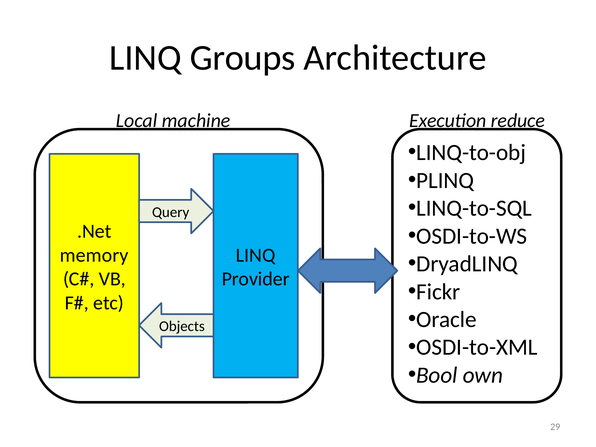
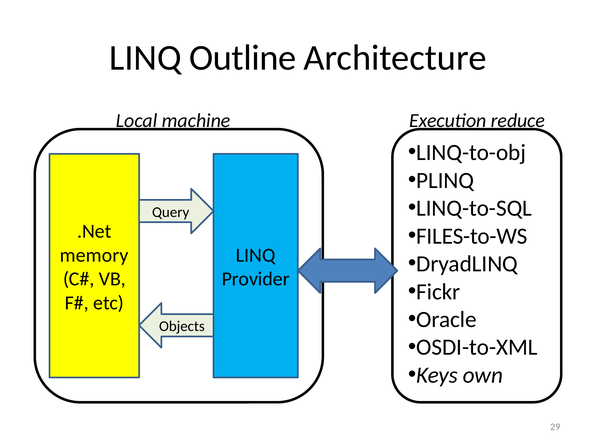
Groups: Groups -> Outline (243, 58)
OSDI-to-WS: OSDI-to-WS -> FILES-to-WS (472, 236)
Bool: Bool -> Keys (437, 375)
